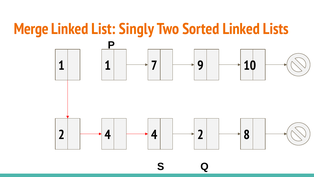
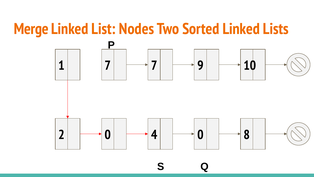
Singly: Singly -> Nodes (137, 29)
1 1: 1 -> 7 (108, 65)
2 4: 4 -> 0 (108, 135)
4 2: 2 -> 0 (200, 135)
